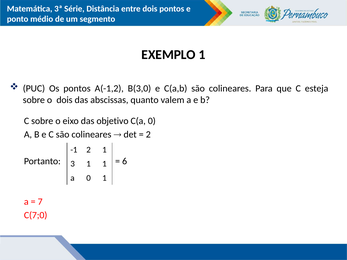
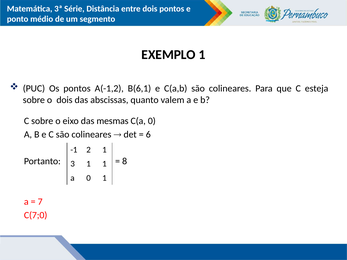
B(3,0: B(3,0 -> B(6,1 (139, 88)
objetivo: objetivo -> mesmas (113, 121)
2: 2 -> 6 (148, 134)
6: 6 -> 8 (125, 161)
